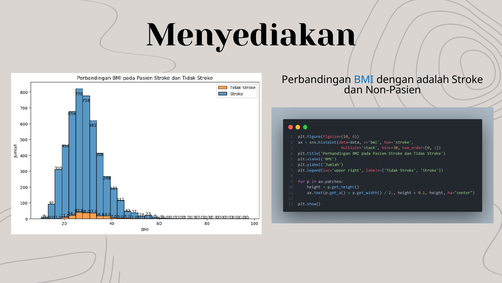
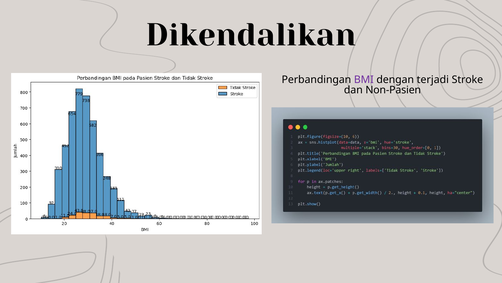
Menyediakan: Menyediakan -> Dikendalikan (251, 35)
BMI colour: blue -> purple (364, 79)
adalah: adalah -> terjadi (433, 79)
